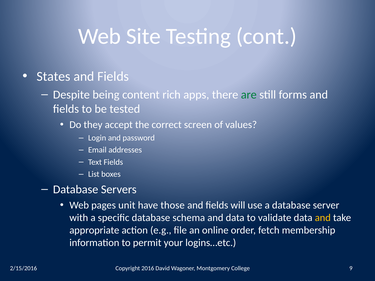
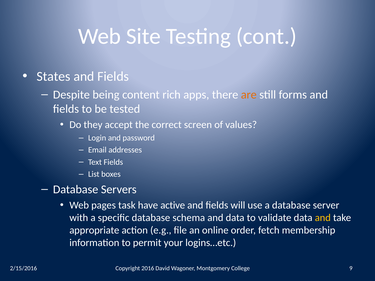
are colour: green -> orange (249, 95)
unit: unit -> task (127, 205)
those: those -> active (173, 205)
